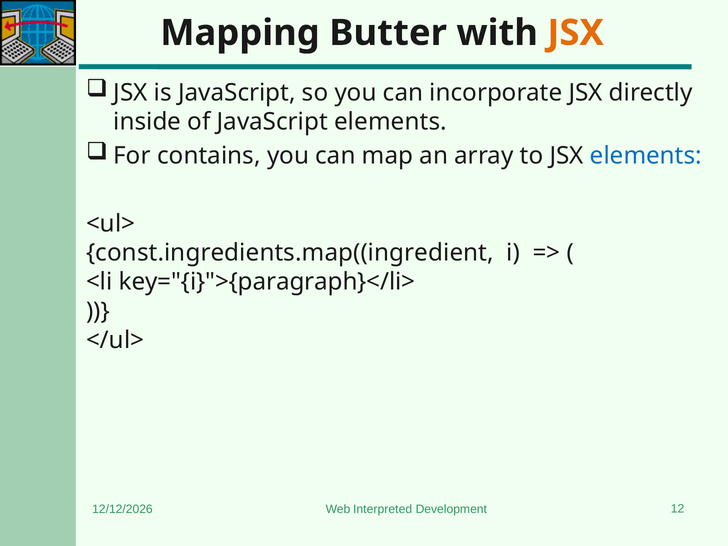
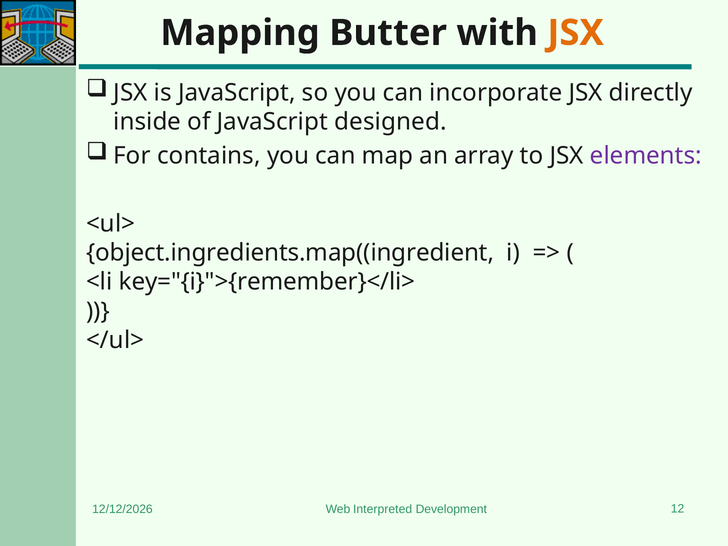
JavaScript elements: elements -> designed (390, 122)
elements colour: blue -> purple (646, 156)
const.ingredients.map((ingredient: const.ingredients.map((ingredient -> object.ingredients.map((ingredient (290, 253)
key="{i}">{paragraph}</li>: key="{i}">{paragraph}</li> -> key="{i}">{remember}</li> (267, 282)
